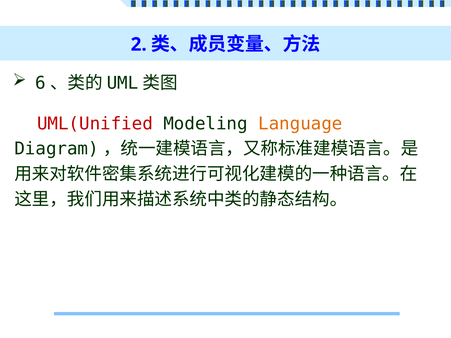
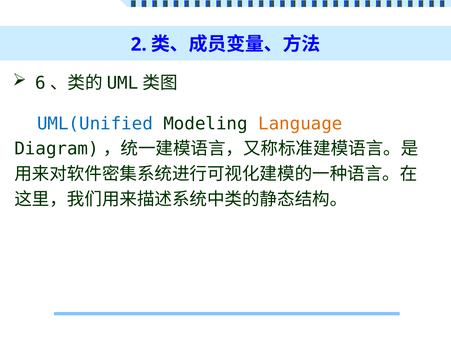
UML(Unified colour: red -> blue (95, 124)
